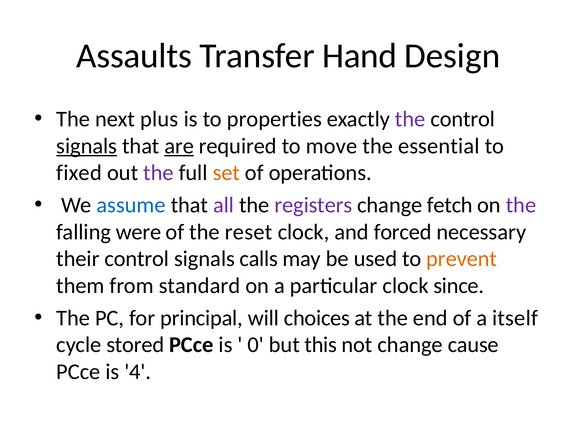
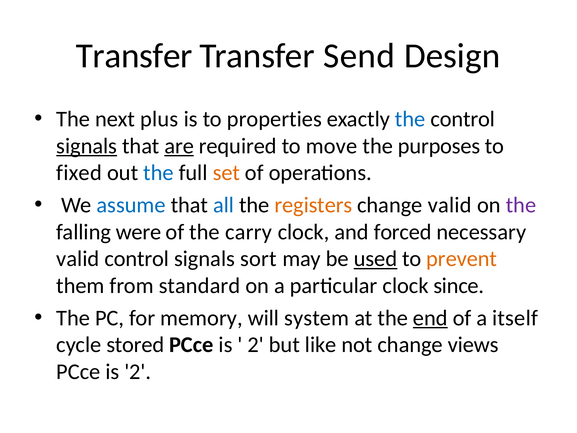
Assaults: Assaults -> Transfer (134, 56)
Hand: Hand -> Send (359, 56)
the colour: purple -> blue (410, 119)
essential: essential -> purposes (439, 146)
the colour: purple -> blue (158, 173)
all colour: purple -> blue (224, 205)
registers colour: purple -> orange (313, 205)
change fetch: fetch -> valid (450, 205)
reset: reset -> carry (249, 232)
their: their -> valid (78, 259)
calls: calls -> sort (258, 259)
used underline: none -> present (375, 259)
principal: principal -> memory (201, 318)
choices: choices -> system (317, 318)
end underline: none -> present (430, 318)
0: 0 -> 2 (256, 345)
this: this -> like (321, 345)
cause: cause -> views (473, 345)
is 4: 4 -> 2 (138, 372)
